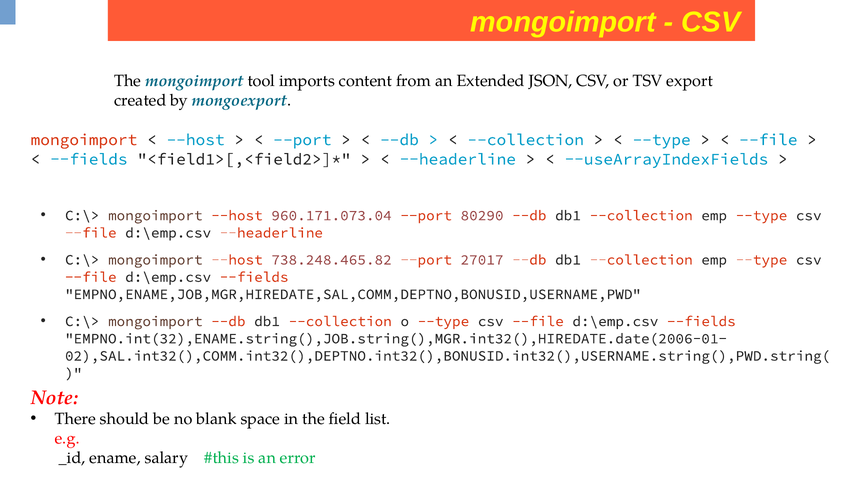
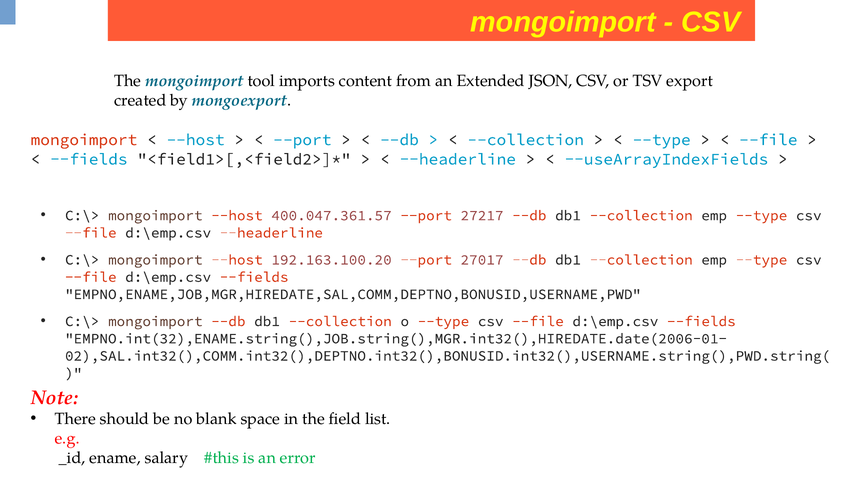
960.171.073.04: 960.171.073.04 -> 400.047.361.57 (332, 215)
80290: 80290 -> 27217 (482, 215)
738.248.465.82: 738.248.465.82 -> 192.163.100.20 (332, 259)
